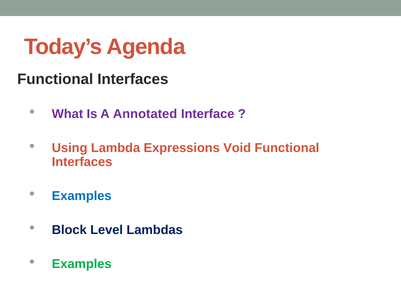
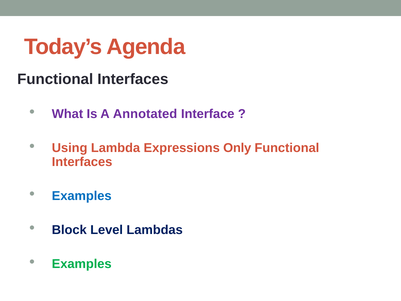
Void: Void -> Only (237, 148)
